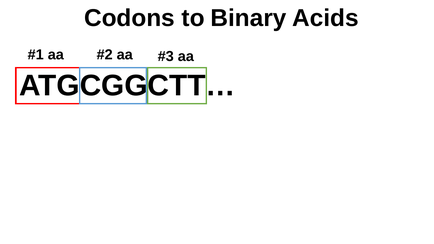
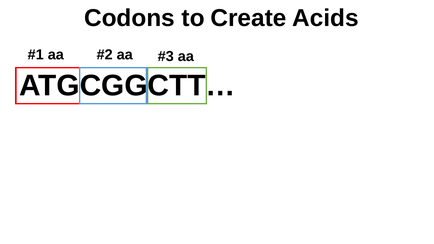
Binary: Binary -> Create (248, 18)
